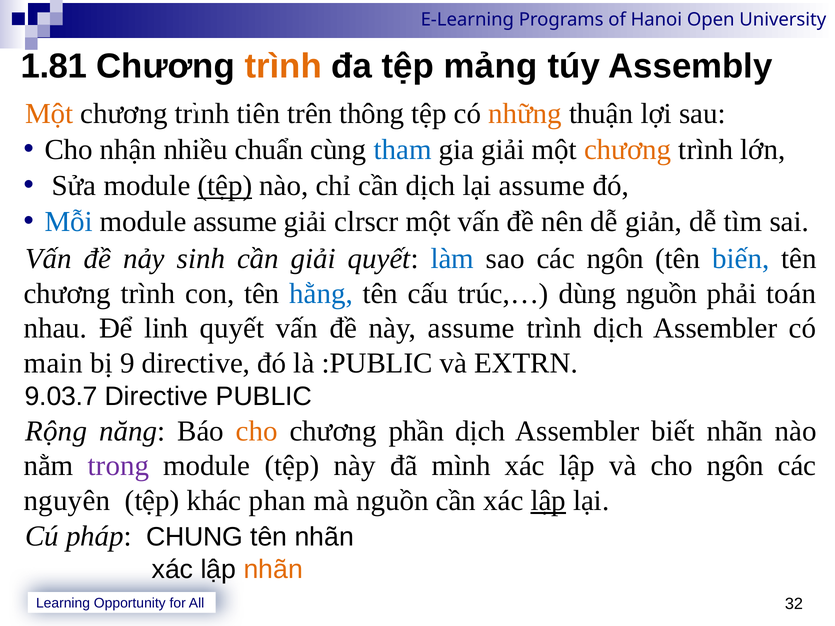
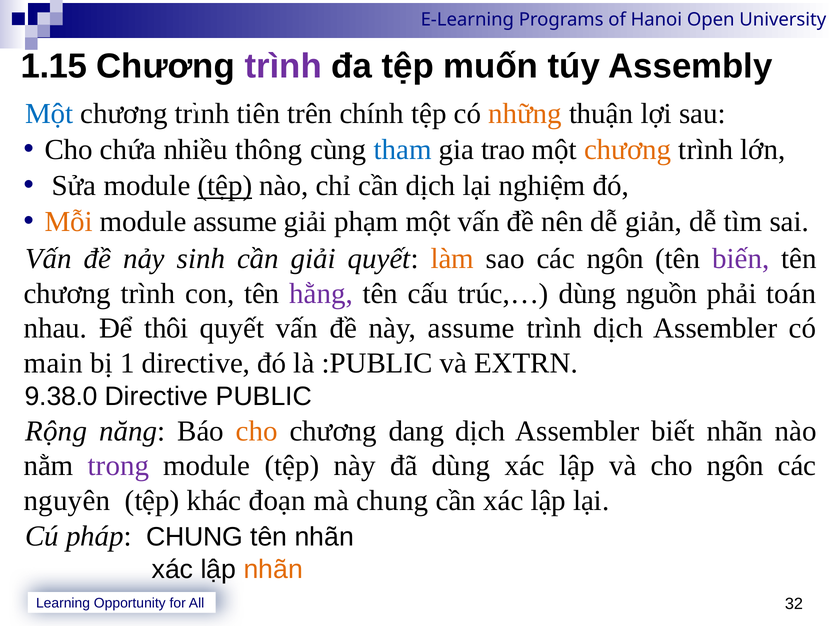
1.81: 1.81 -> 1.15 (54, 66)
trình colour: orange -> purple (283, 66)
mảng: mảng -> muốn (491, 66)
Một colour: orange -> blue (49, 114)
thông: thông -> chính (372, 114)
nhận: nhận -> chứa (128, 150)
chuẩn: chuẩn -> thông (269, 150)
gia giải: giải -> trao (503, 150)
lại assume: assume -> nghiệm (542, 186)
Mỗi colour: blue -> orange (69, 222)
clrscr: clrscr -> phạm (366, 222)
làm colour: blue -> orange (452, 259)
biến colour: blue -> purple (741, 259)
hằng colour: blue -> purple (321, 294)
linh: linh -> thôi (166, 328)
9: 9 -> 1 (127, 363)
9.03.7: 9.03.7 -> 9.38.0 (61, 396)
phần: phần -> dang (416, 431)
đã mình: mình -> dùng (461, 466)
phan: phan -> đoạn (277, 501)
mà nguồn: nguồn -> chung (392, 501)
lập underline: present -> none (548, 501)
